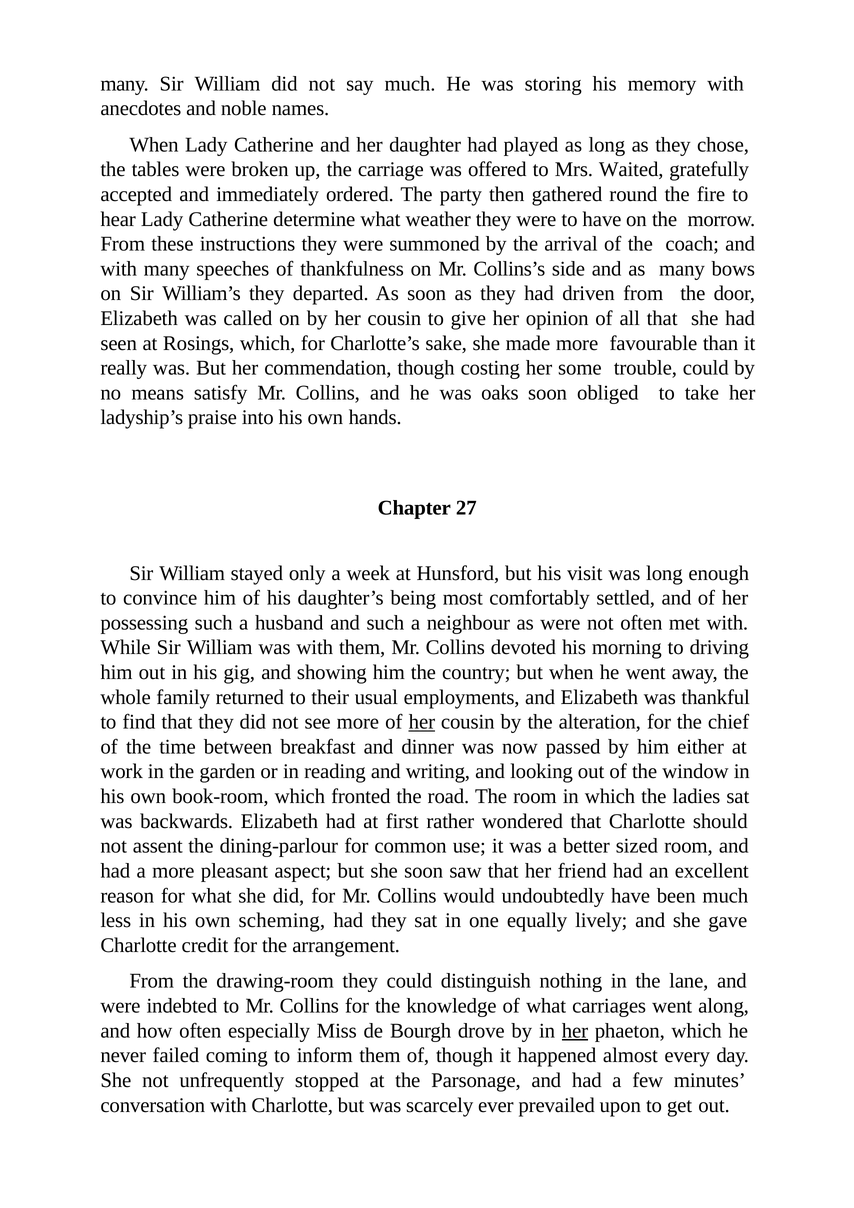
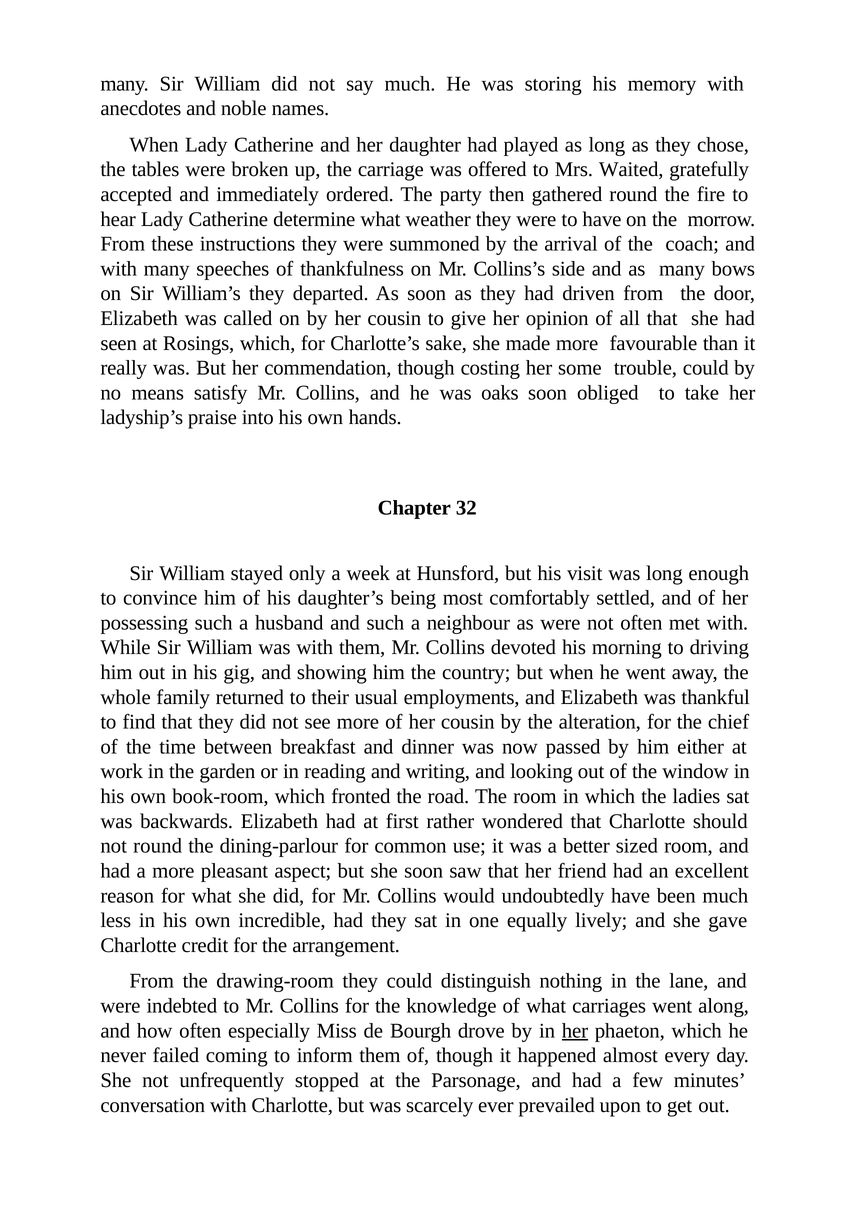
27: 27 -> 32 (466, 508)
her underline: present -> none (422, 722)
not assent: assent -> round (158, 846)
scheming: scheming -> incredible (282, 921)
